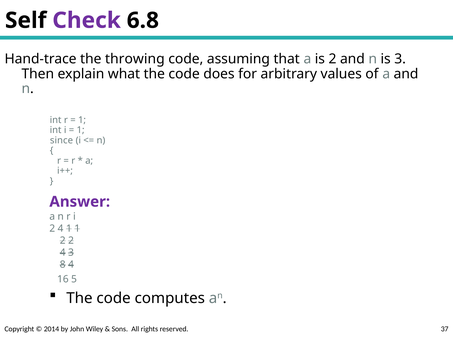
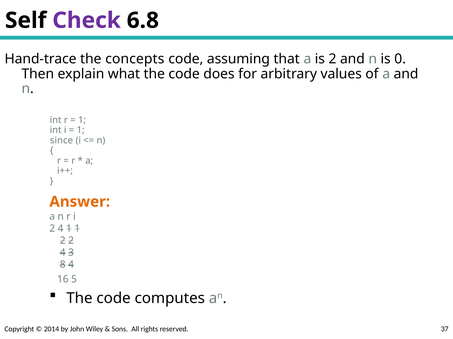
throwing: throwing -> concepts (135, 59)
is 3: 3 -> 0 (400, 59)
Answer colour: purple -> orange (80, 202)
